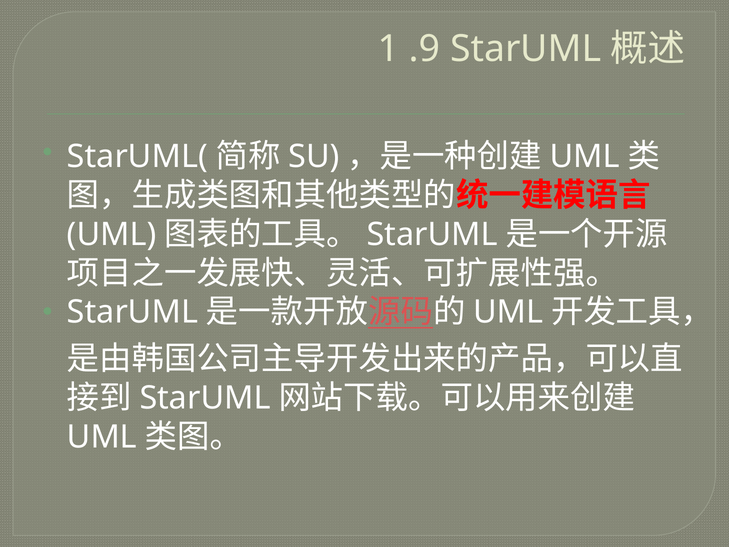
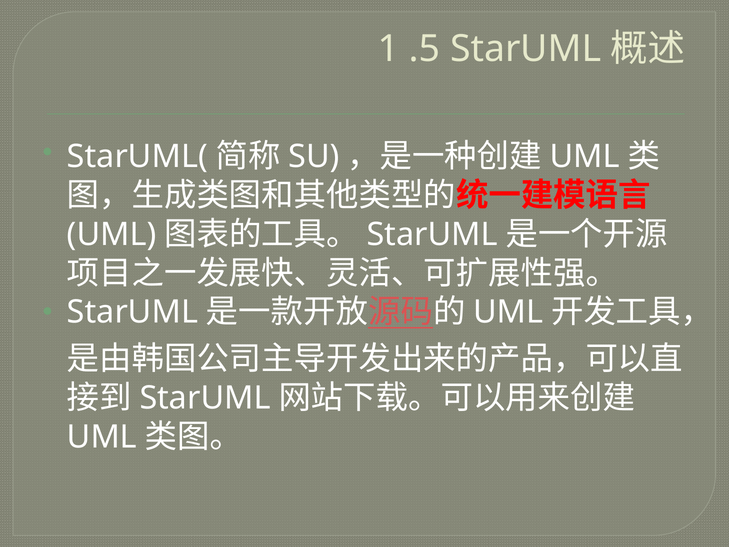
.9: .9 -> .5 (425, 49)
